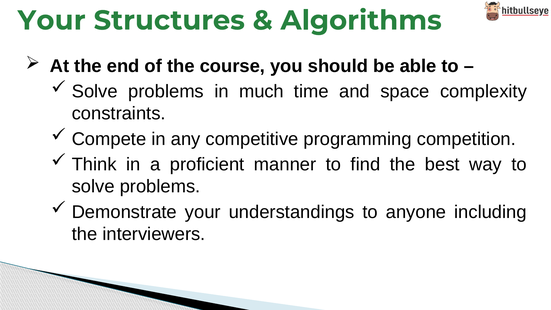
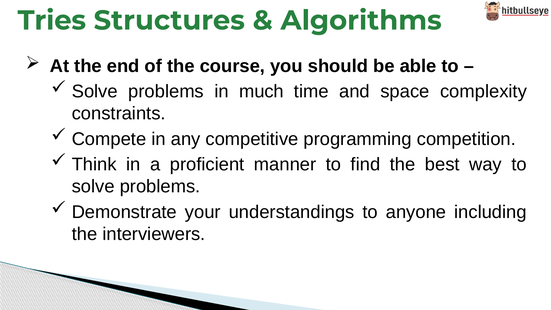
Your: Your -> Tries (52, 20)
